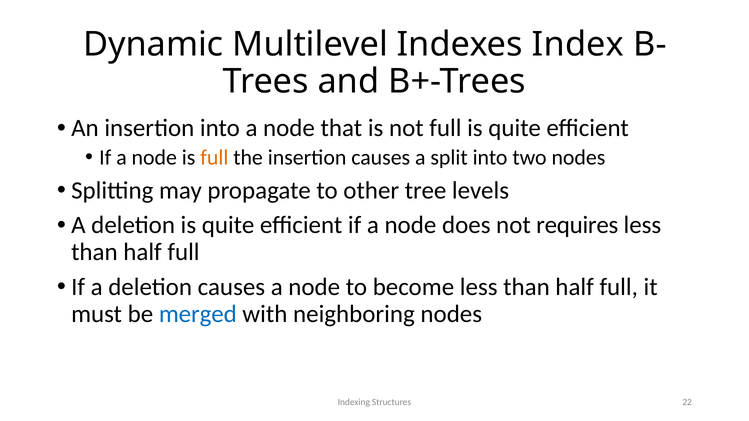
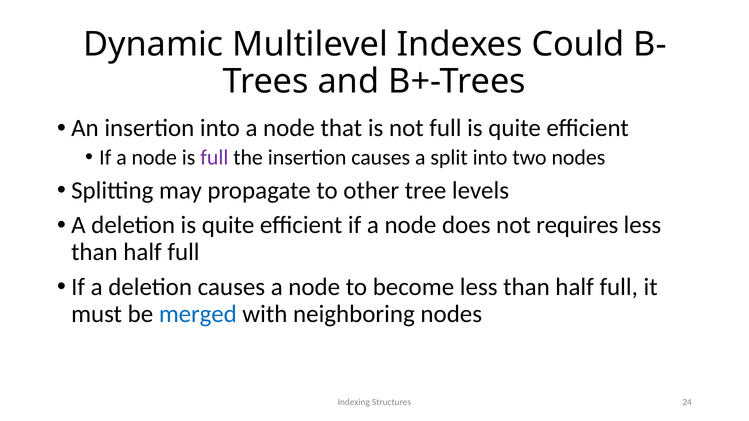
Index: Index -> Could (578, 44)
full colour: orange -> purple (214, 158)
22: 22 -> 24 (687, 402)
